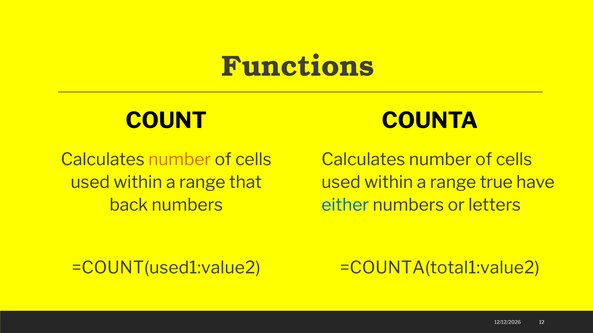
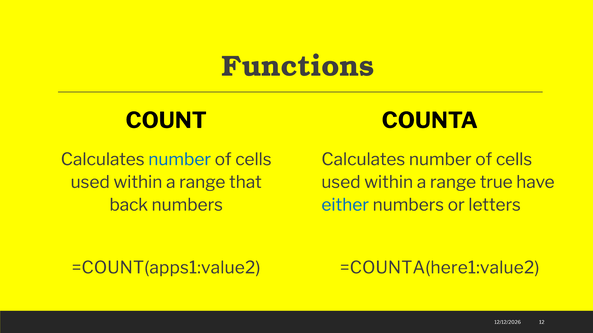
number colour: orange -> blue (180, 160)
=COUNT(used1:value2: =COUNT(used1:value2 -> =COUNT(apps1:value2 (166, 268)
=COUNTA(total1:value2: =COUNTA(total1:value2 -> =COUNTA(here1:value2 (440, 268)
